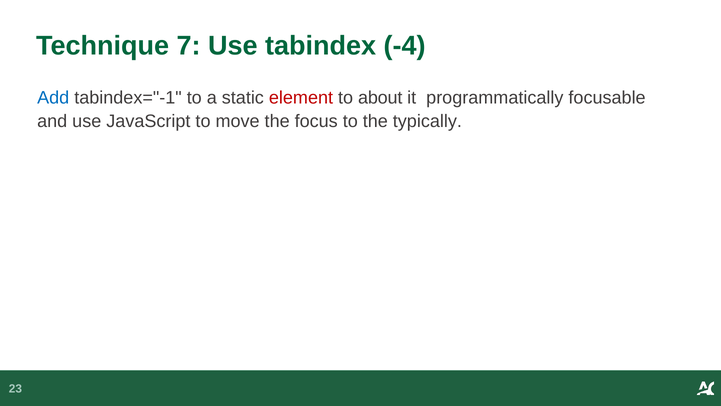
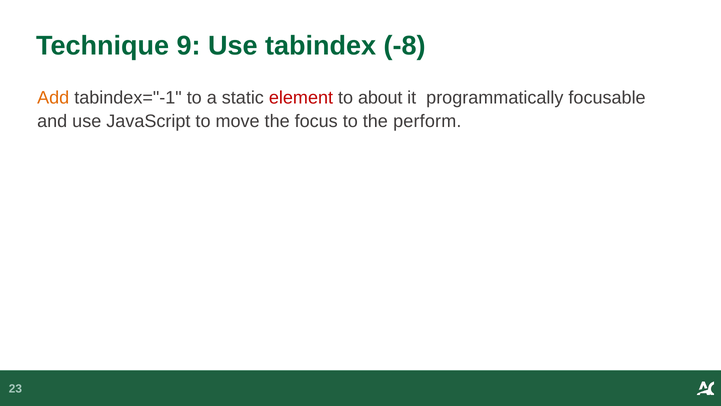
7: 7 -> 9 (189, 46)
-4: -4 -> -8 (405, 46)
Add colour: blue -> orange (53, 98)
typically: typically -> perform (427, 121)
